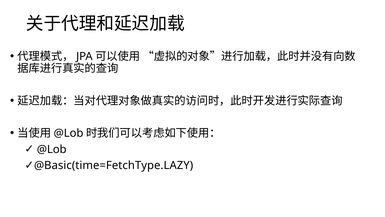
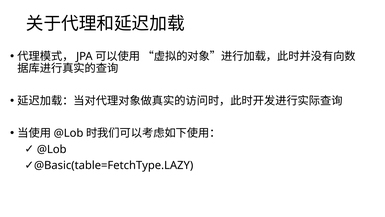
@Basic(time=FetchType.LAZY: @Basic(time=FetchType.LAZY -> @Basic(table=FetchType.LAZY (114, 165)
